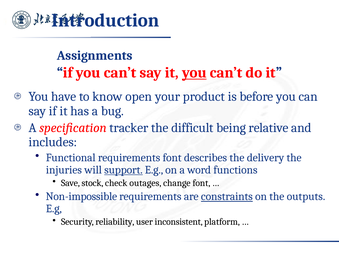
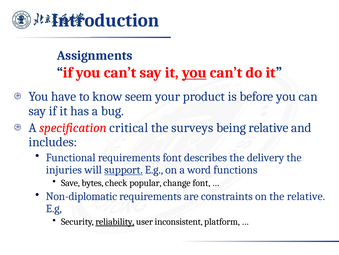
open: open -> seem (139, 96)
tracker: tracker -> critical (129, 127)
difficult: difficult -> surveys (192, 127)
stock: stock -> bytes (92, 182)
outages: outages -> popular (145, 182)
Non-impossible: Non-impossible -> Non-diplomatic (81, 196)
constraints underline: present -> none (227, 196)
the outputs: outputs -> relative (306, 196)
reliability underline: none -> present (115, 221)
